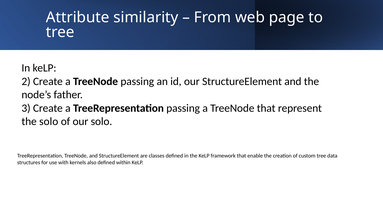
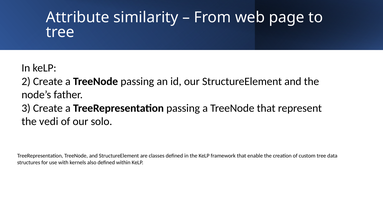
the solo: solo -> vedi (49, 122)
